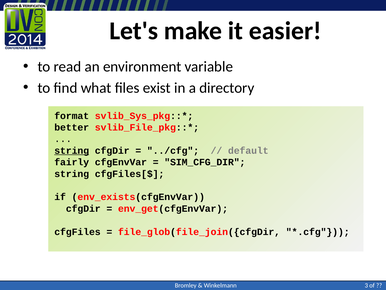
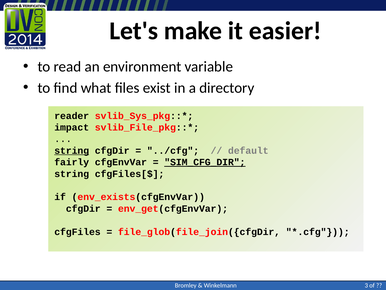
format: format -> reader (72, 116)
better: better -> impact (72, 127)
SIM_CFG_DIR underline: none -> present (205, 162)
